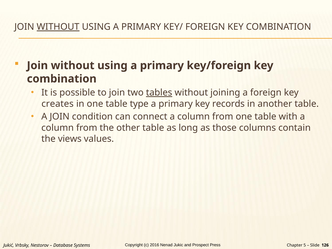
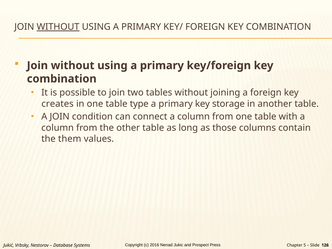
tables underline: present -> none (159, 93)
records: records -> storage (228, 104)
views: views -> them (70, 139)
